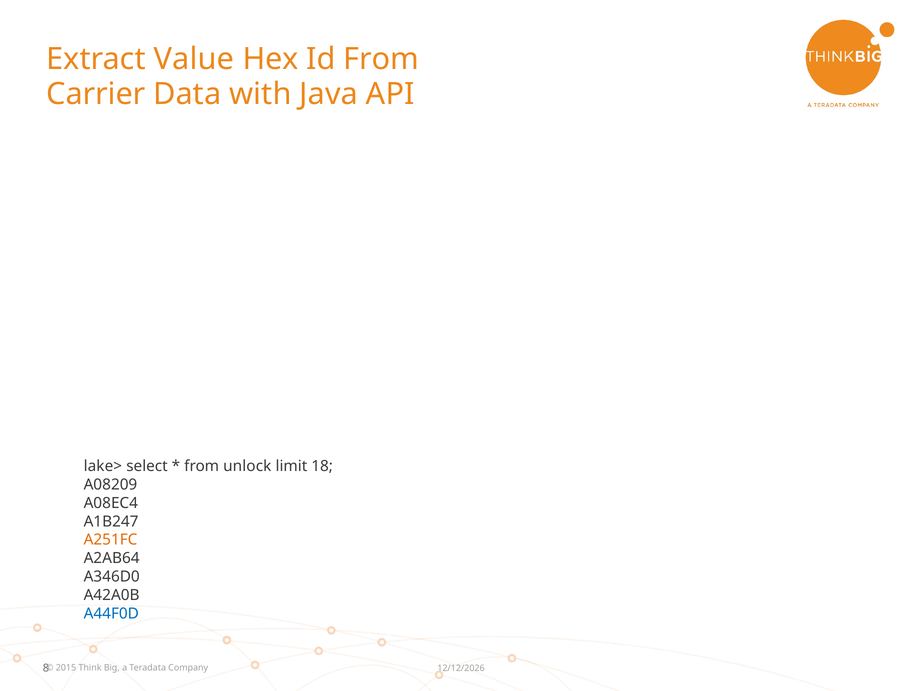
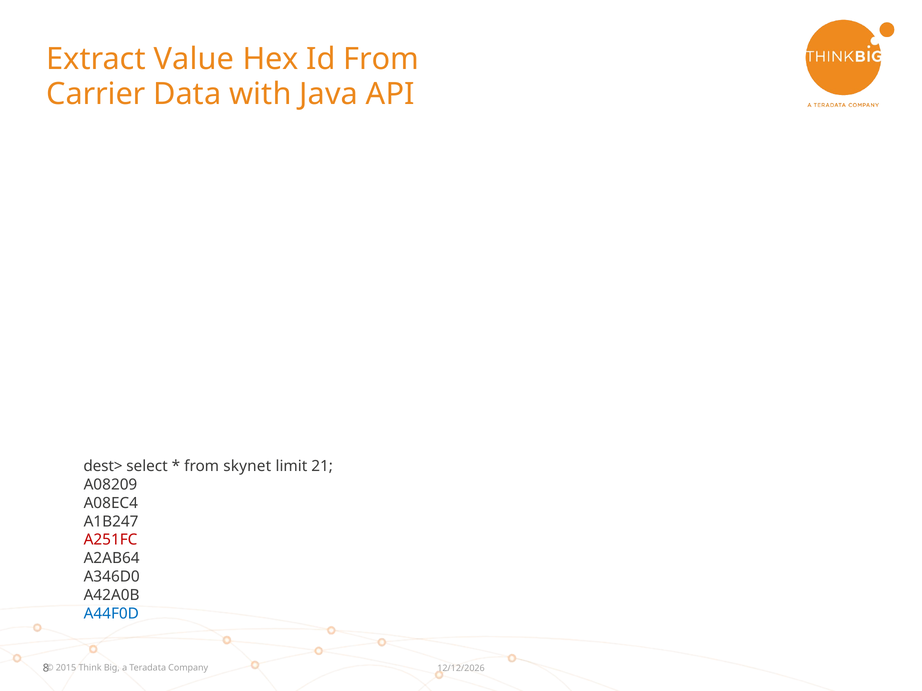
lake>: lake> -> dest> (103, 467)
unlock: unlock -> skynet (247, 467)
18: 18 -> 21 (322, 467)
A251FC colour: orange -> red (111, 540)
